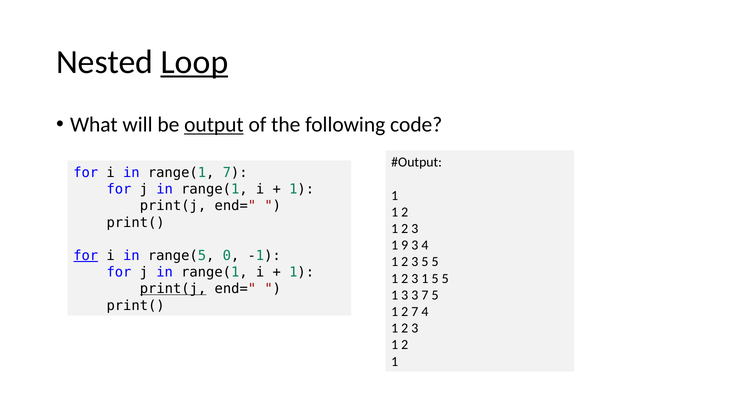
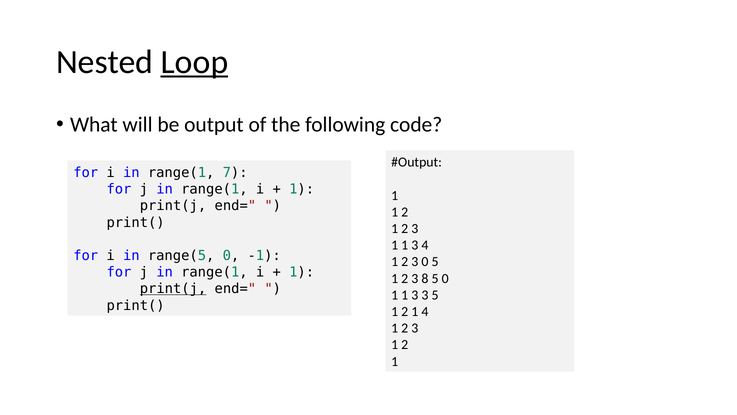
output underline: present -> none (214, 125)
9: 9 -> 1 (405, 245)
for underline: present -> none (86, 255)
3 5: 5 -> 0 (425, 262)
1: 1 -> 8 (425, 278)
5: 5 -> 0 (445, 278)
3: 3 -> 1 (405, 295)
3 7: 7 -> 3 (425, 295)
7: 7 -> 1 (415, 311)
